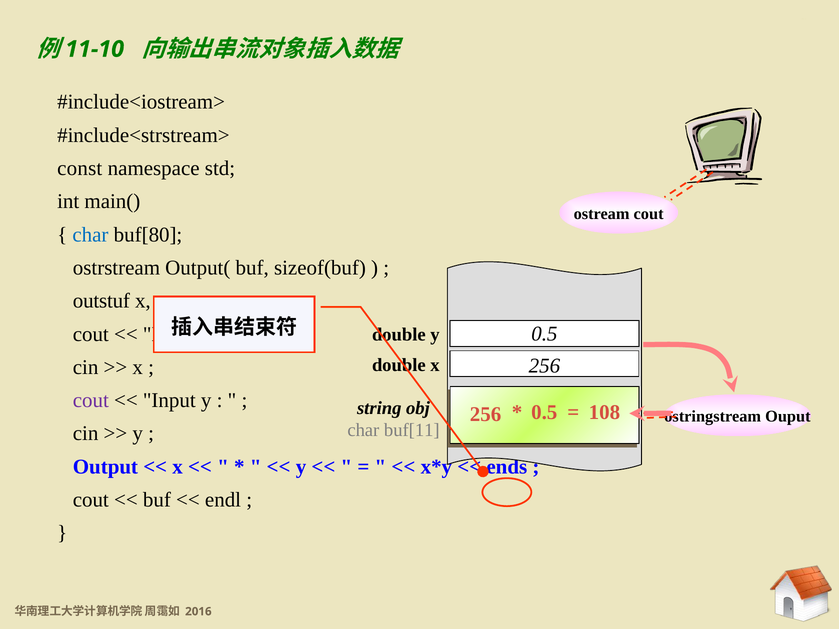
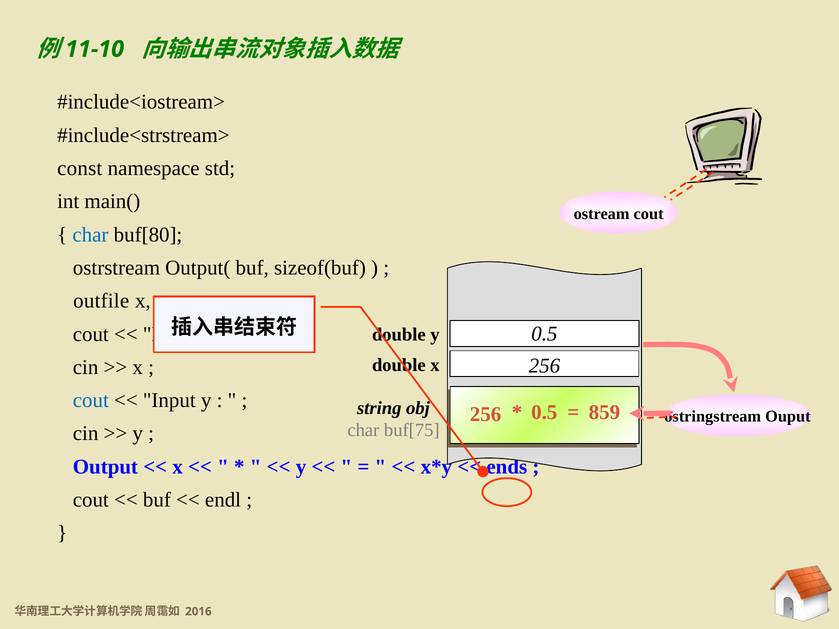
outstuf: outstuf -> outfile (101, 301)
cout colour: purple -> blue (91, 401)
108: 108 -> 859 (604, 413)
buf[11: buf[11 -> buf[75 (412, 430)
